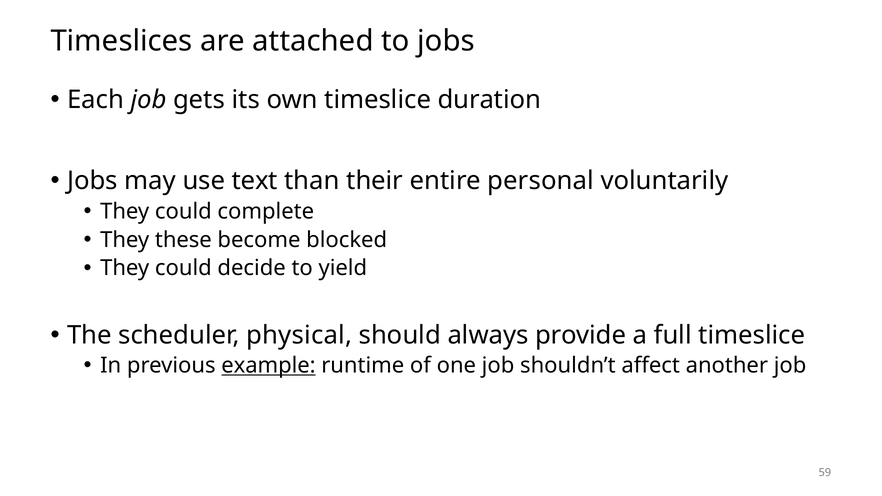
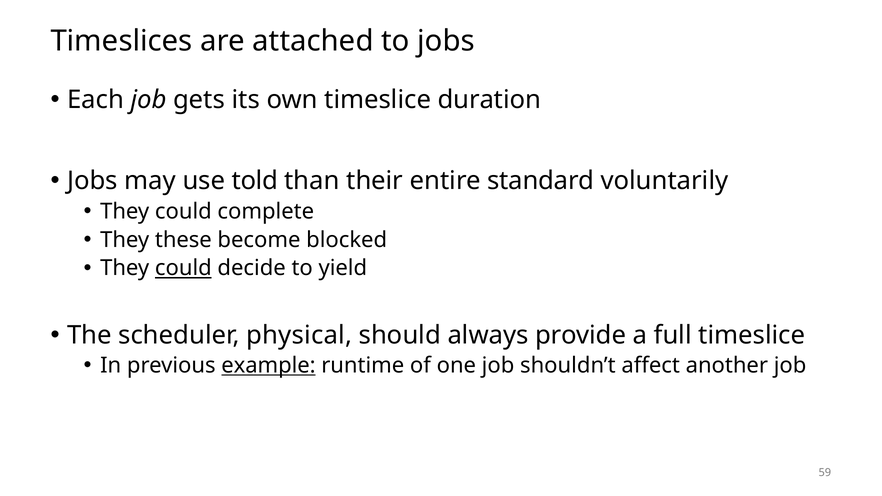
text: text -> told (255, 181)
personal: personal -> standard (541, 181)
could underline: none -> present (183, 268)
